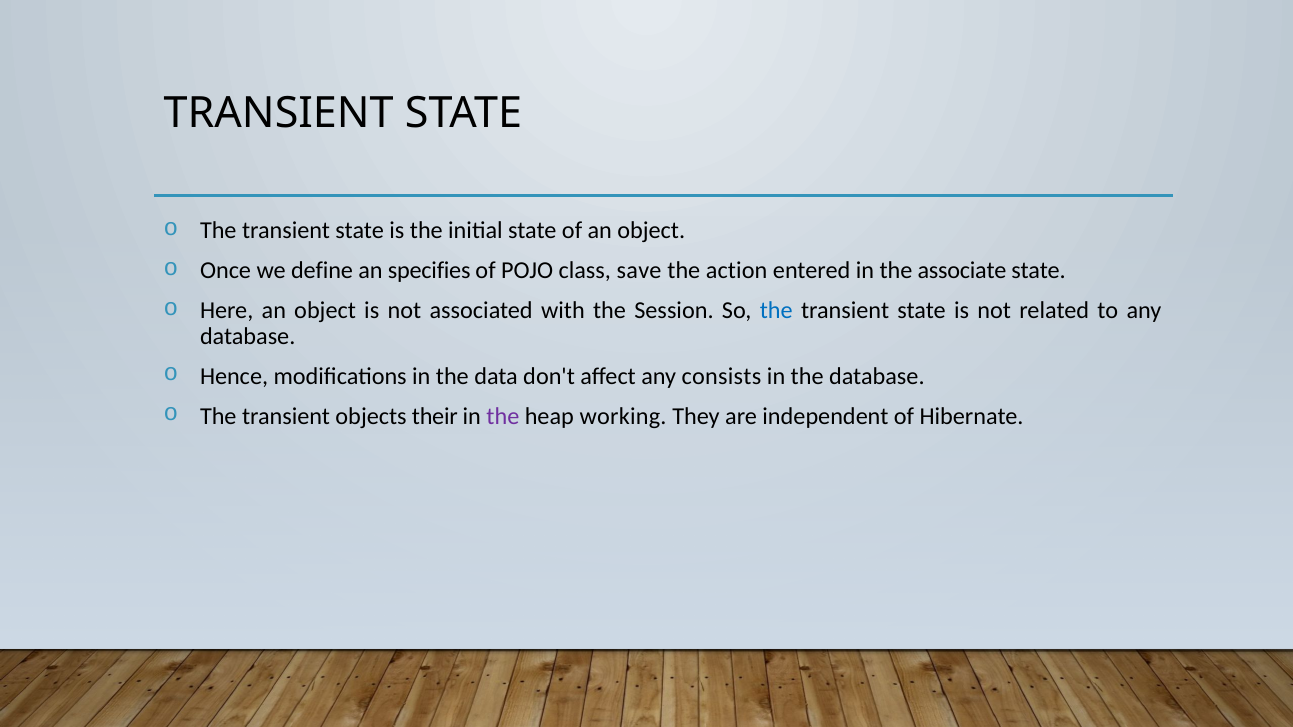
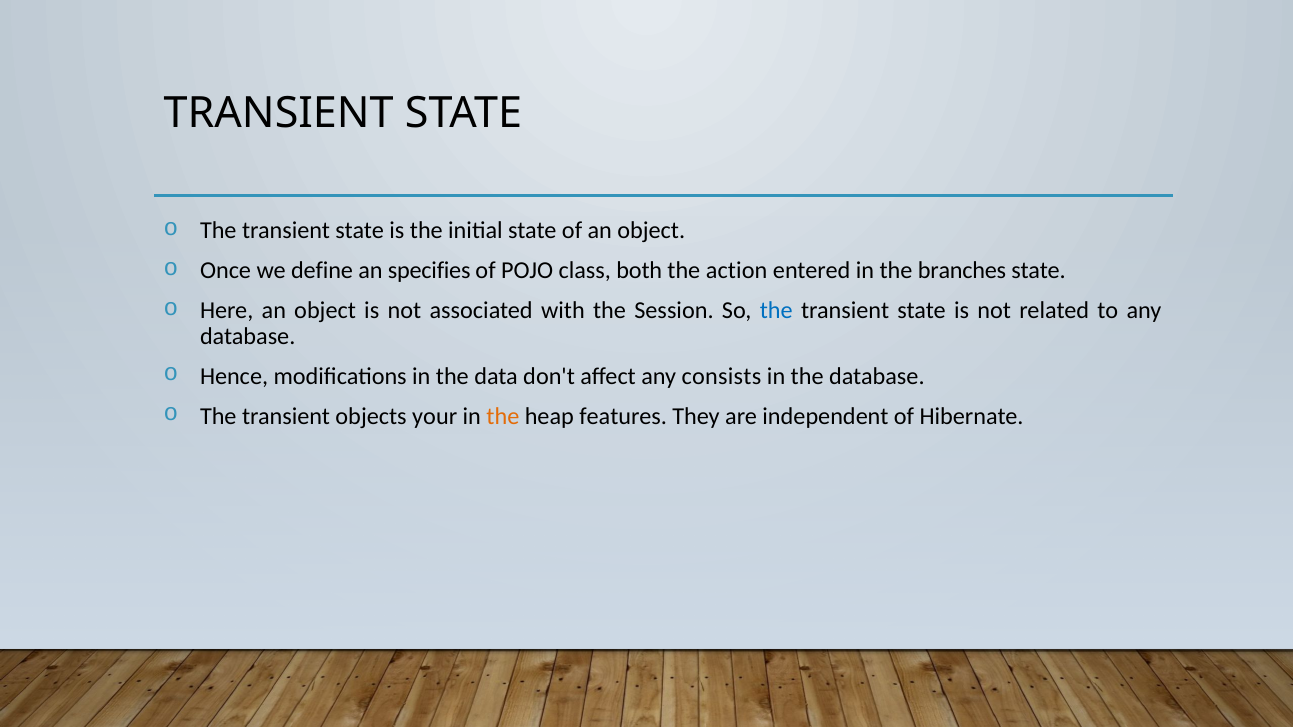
save: save -> both (639, 271)
associate: associate -> branches (962, 271)
their: their -> your (435, 416)
the colour: purple -> orange (503, 416)
working: working -> features (623, 416)
